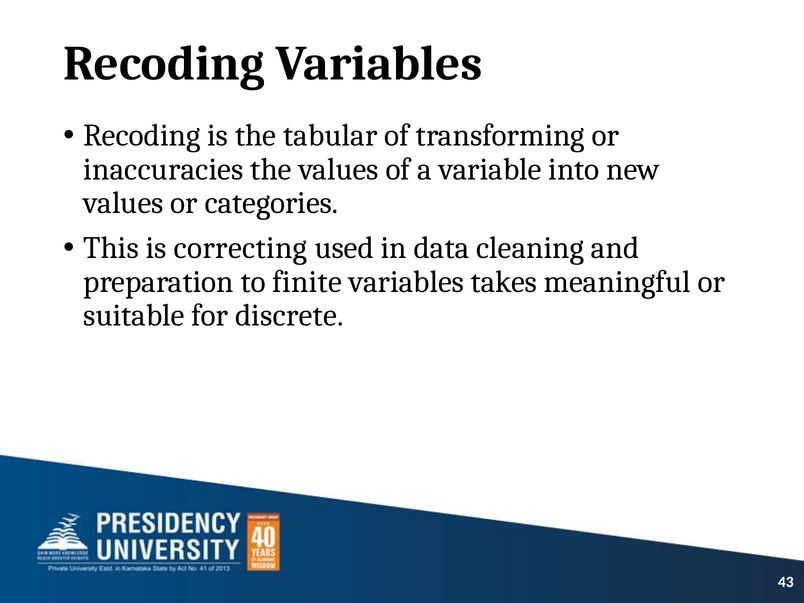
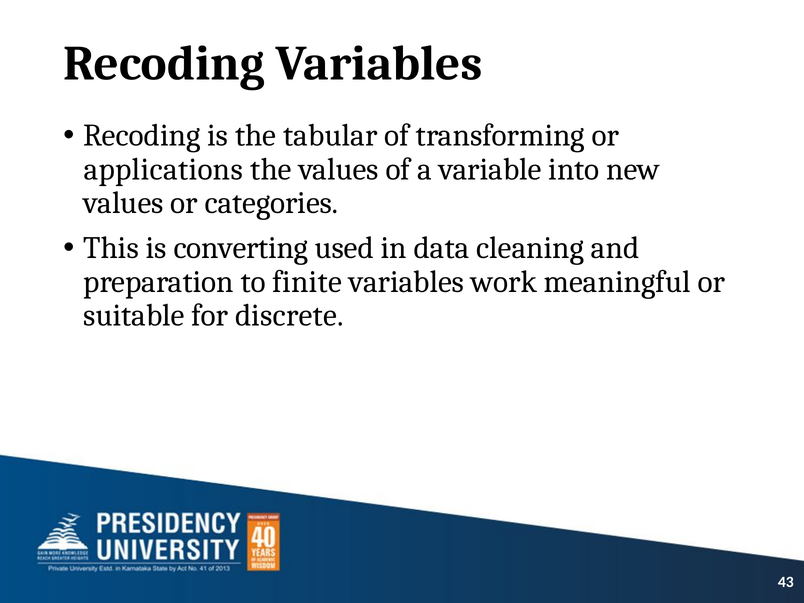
inaccuracies: inaccuracies -> applications (163, 169)
correcting: correcting -> converting (241, 248)
takes: takes -> work (504, 282)
